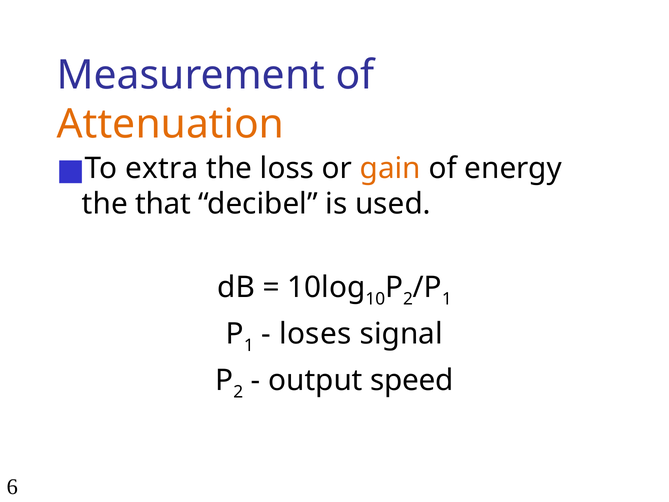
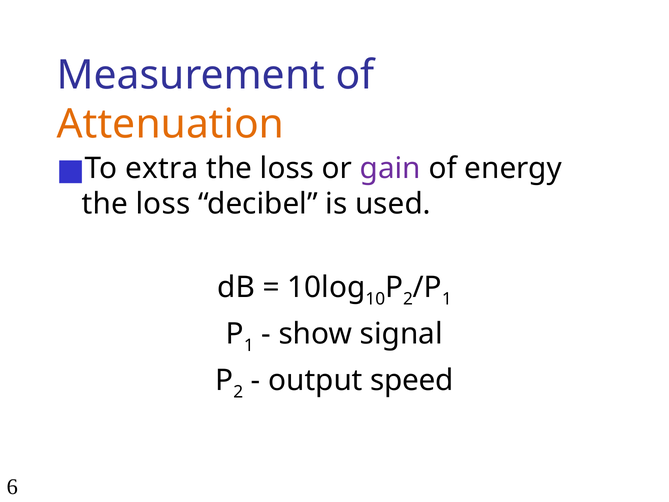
gain colour: orange -> purple (390, 168)
that: that -> loss (163, 204)
loses: loses -> show (315, 334)
